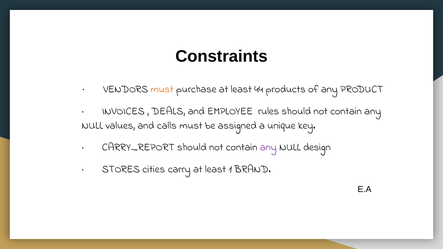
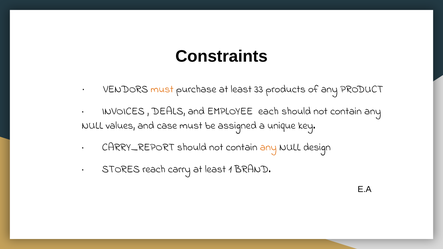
44: 44 -> 33 (259, 89)
rules: rules -> each (268, 111)
calls: calls -> case (167, 125)
any colour: purple -> orange (268, 147)
cities: cities -> reach (154, 169)
